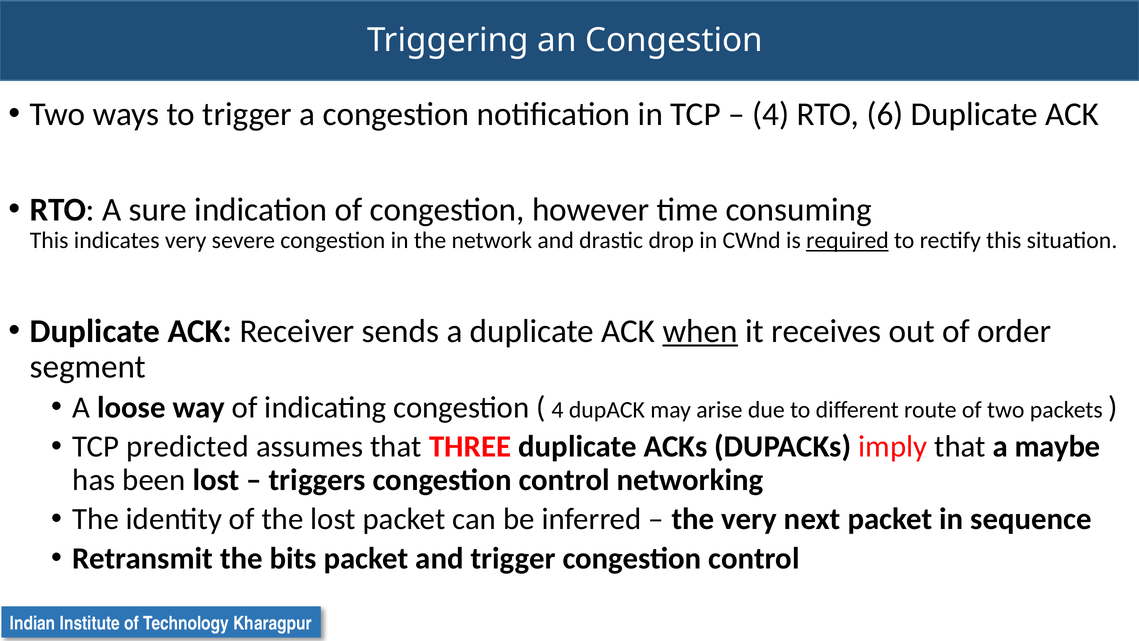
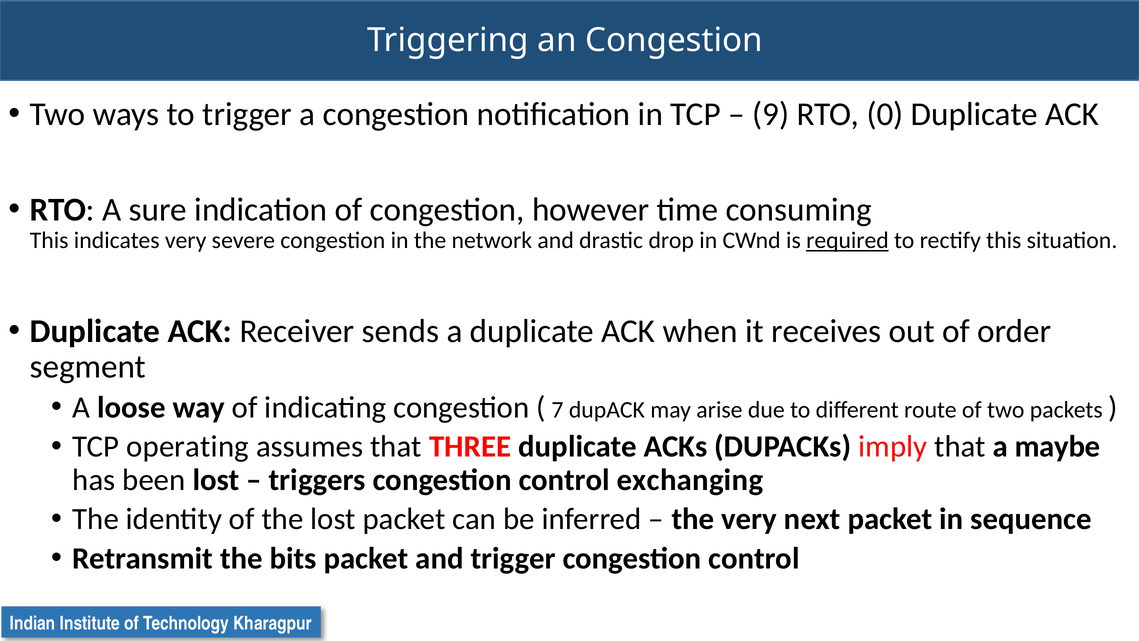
4: 4 -> 9 (771, 114)
6: 6 -> 0 (885, 114)
when underline: present -> none (700, 331)
4: 4 -> 7 (557, 410)
predicted: predicted -> operating (188, 446)
networking: networking -> exchanging (690, 480)
